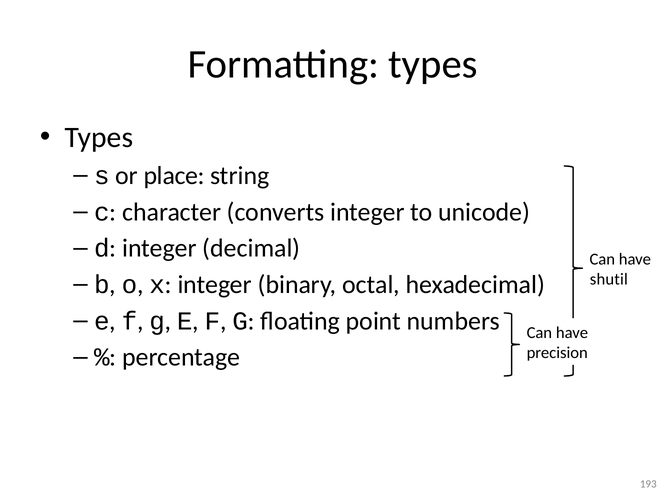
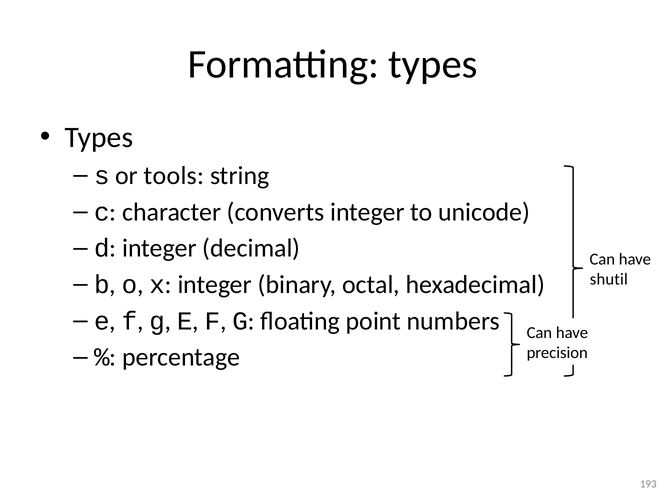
place: place -> tools (174, 176)
